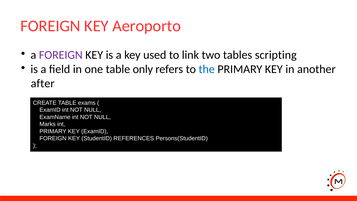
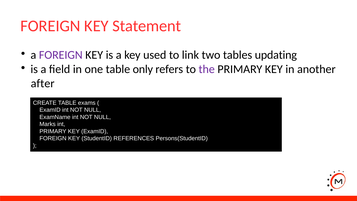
Aeroporto: Aeroporto -> Statement (147, 26)
scripting: scripting -> updating (276, 55)
the colour: blue -> purple (207, 69)
